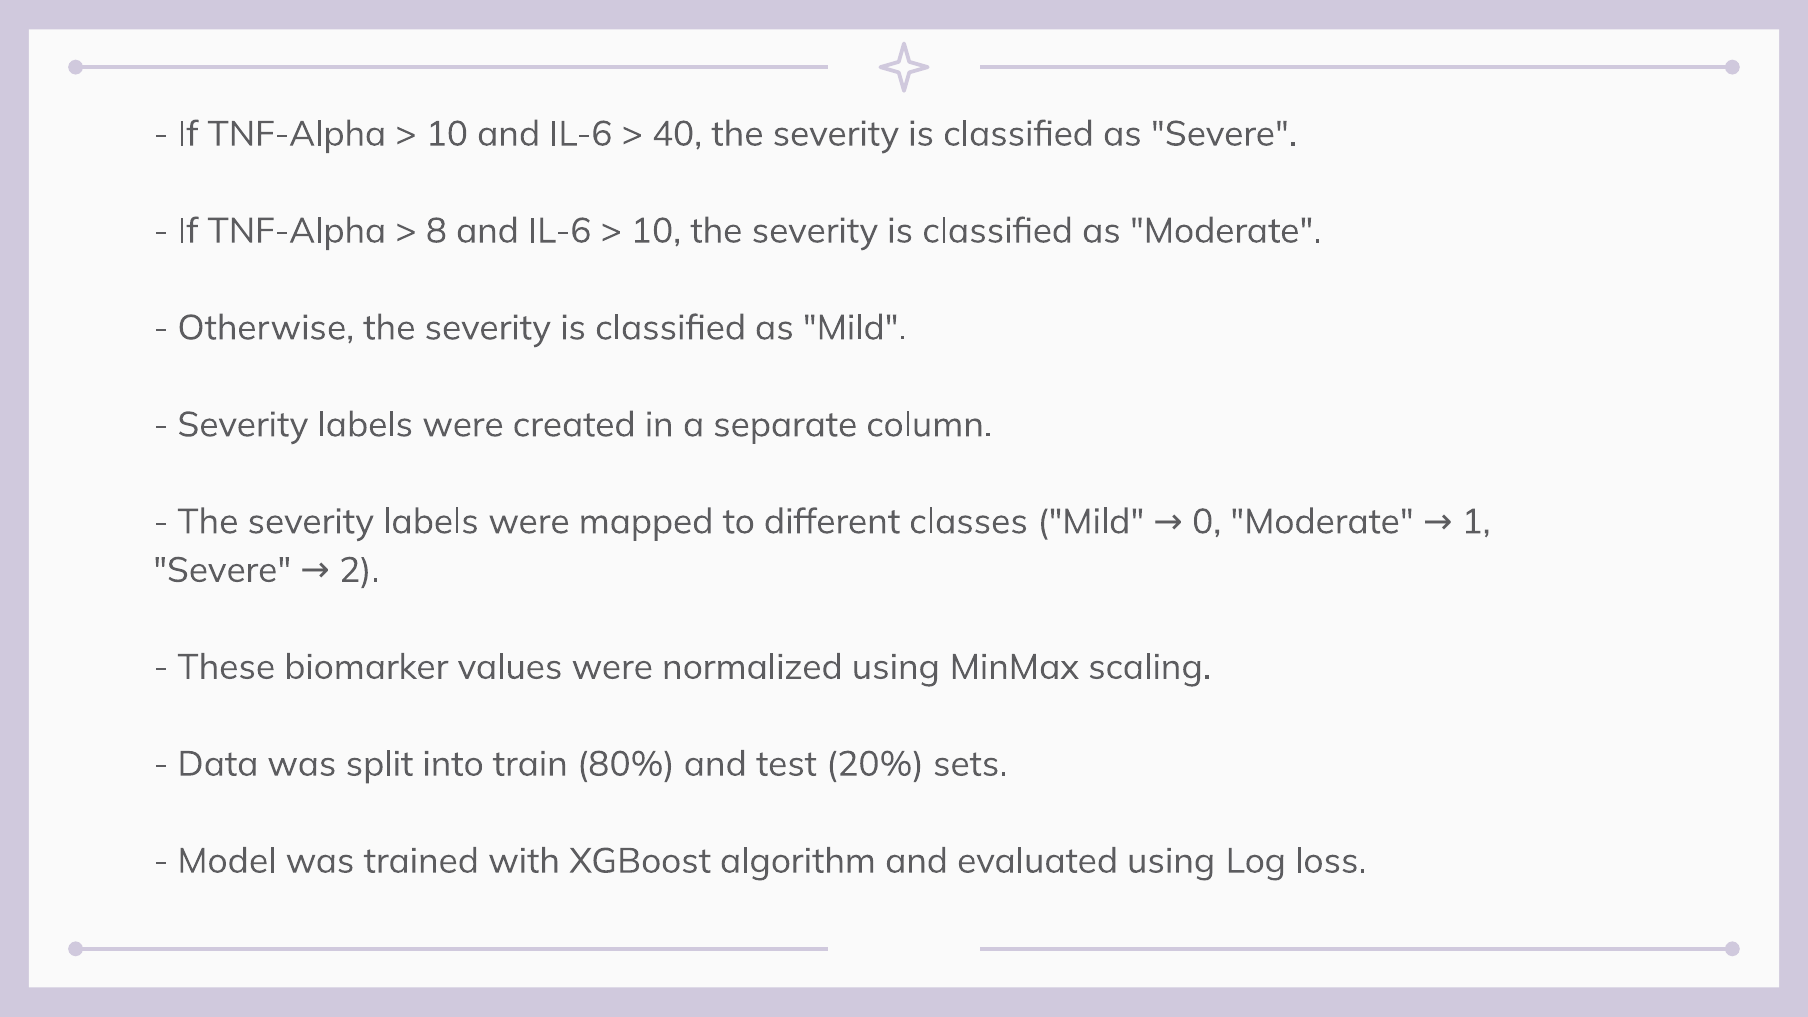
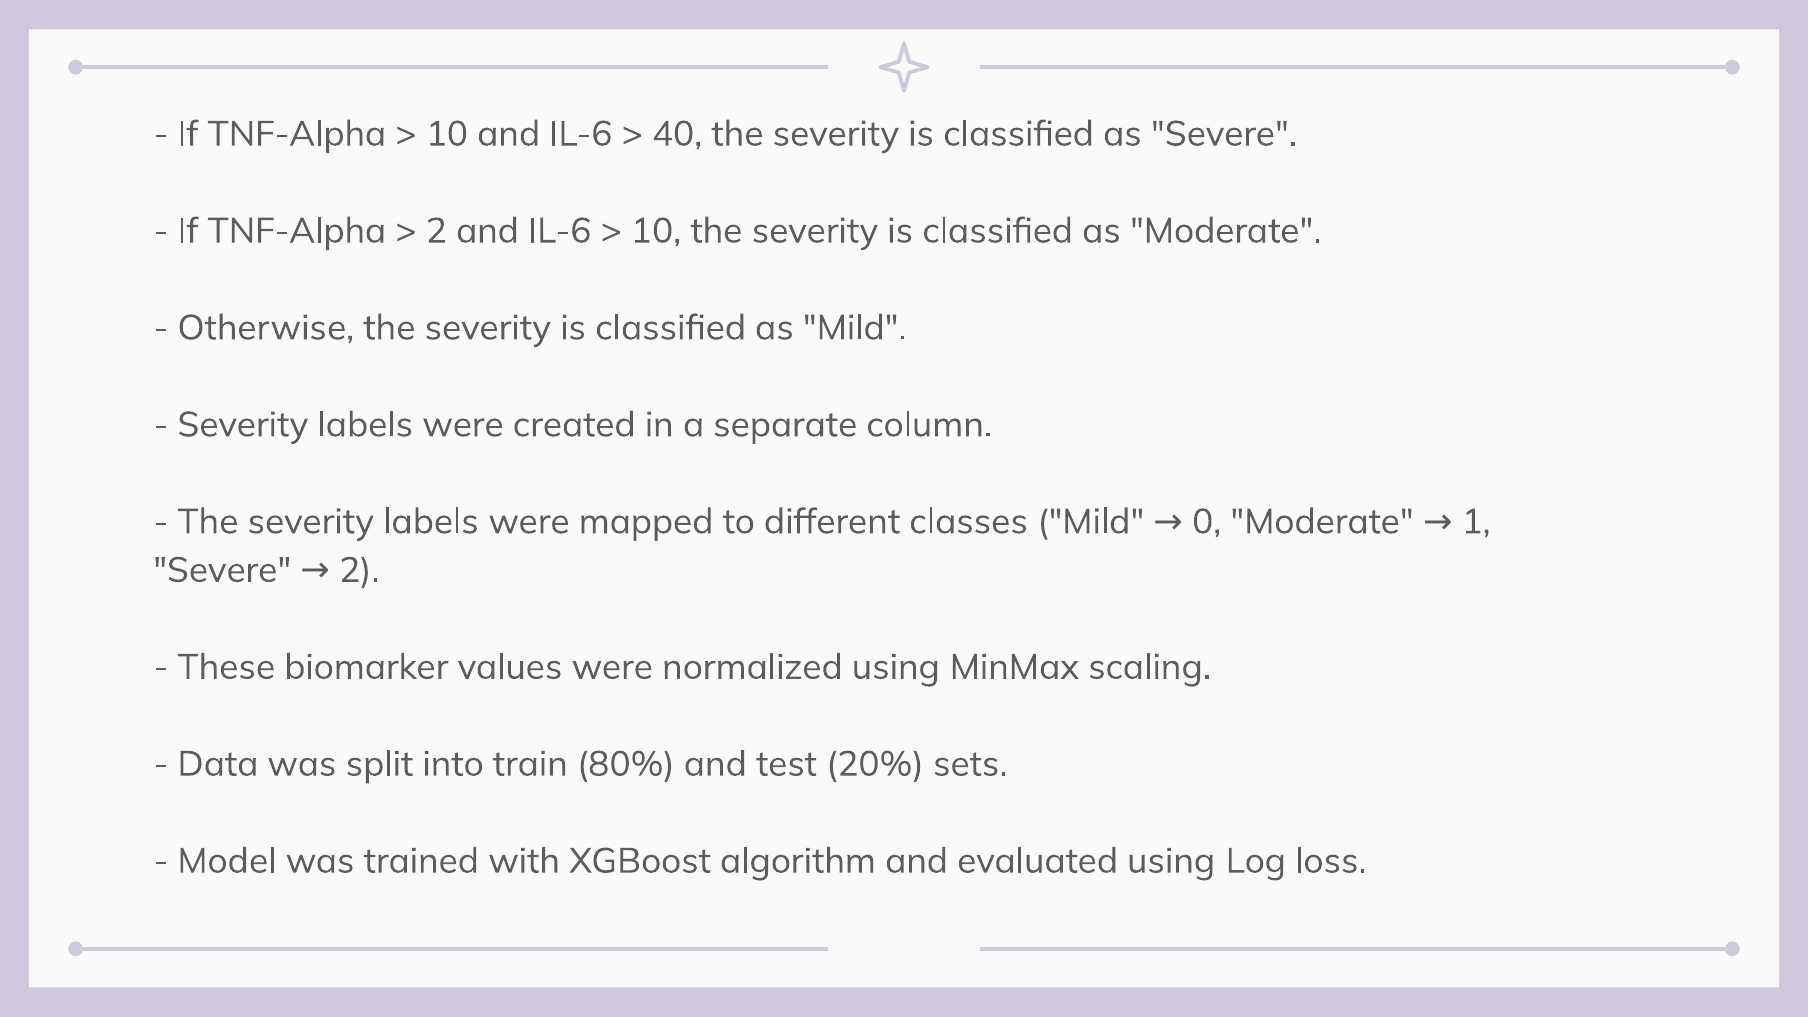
8: 8 -> 2 (436, 231)
